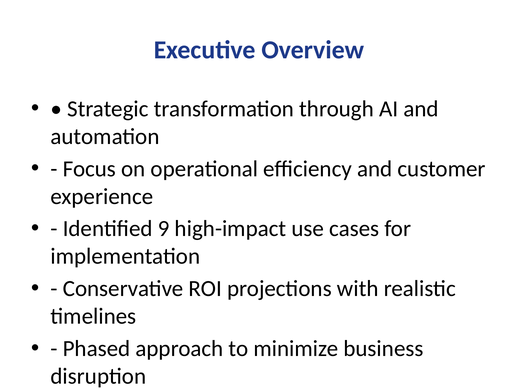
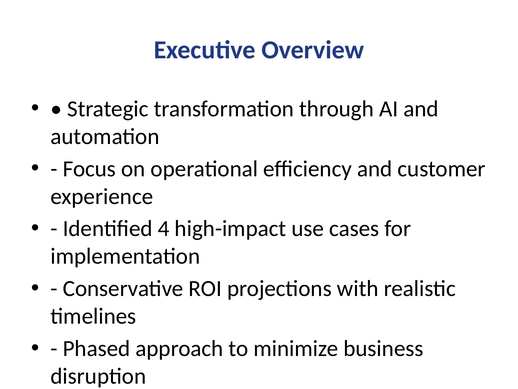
9: 9 -> 4 (164, 228)
